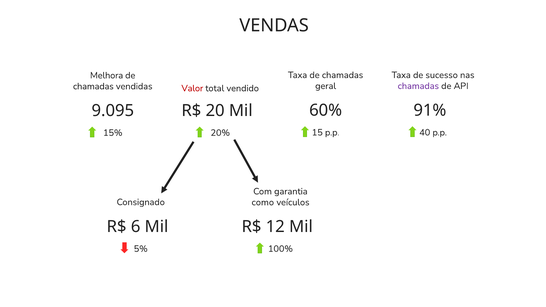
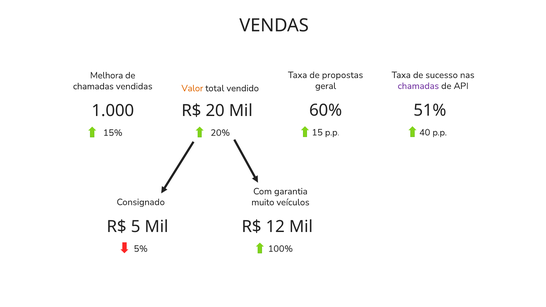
Taxa de chamadas: chamadas -> propostas (342, 75)
Valor colour: red -> orange (192, 88)
91%: 91% -> 51% (430, 110)
9.095: 9.095 -> 1.000 (113, 111)
como: como -> muito (263, 202)
6: 6 -> 5 (136, 227)
